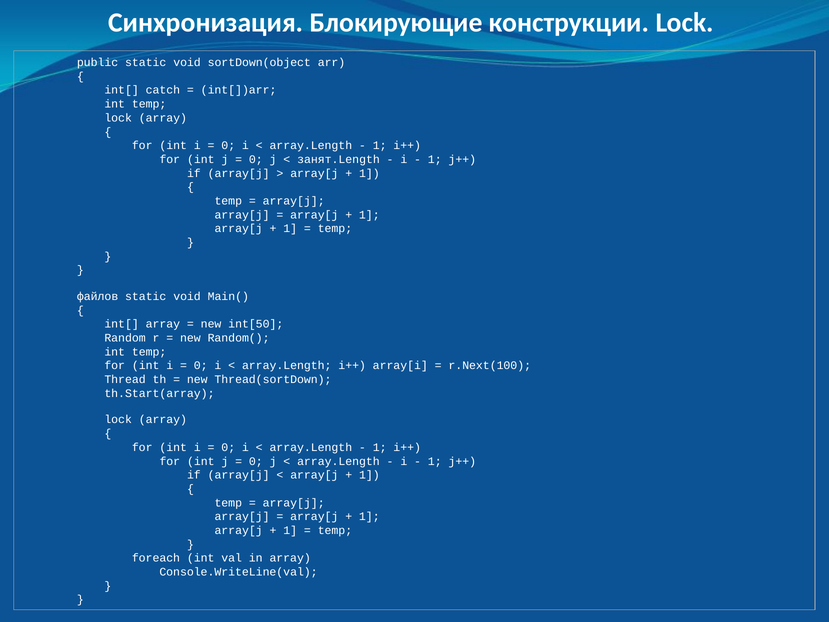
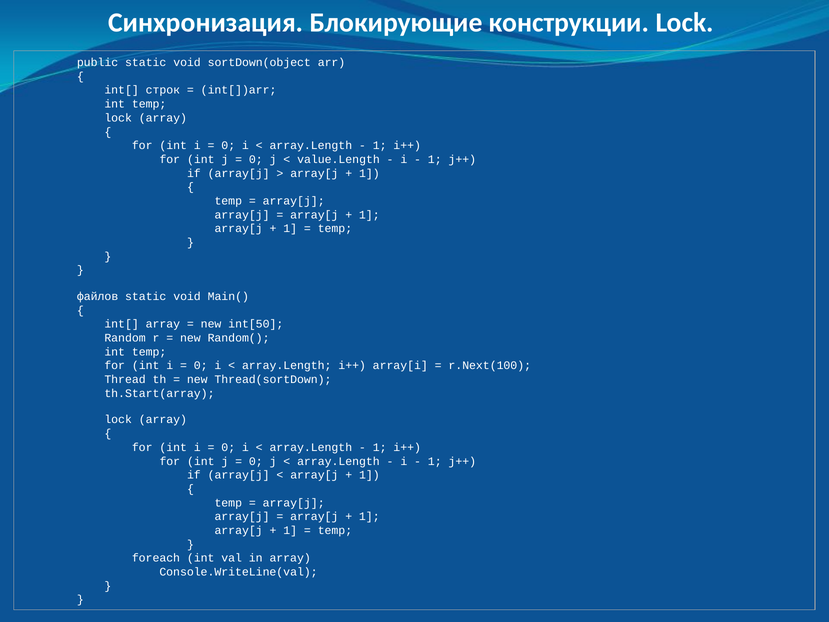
catch: catch -> строк (163, 90)
занят.Length: занят.Length -> value.Length (338, 159)
